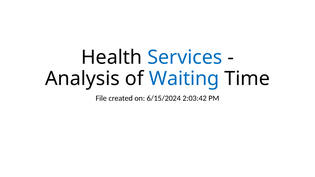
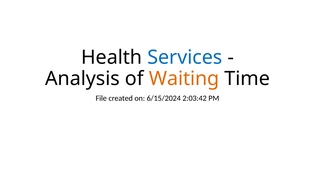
Waiting colour: blue -> orange (184, 79)
